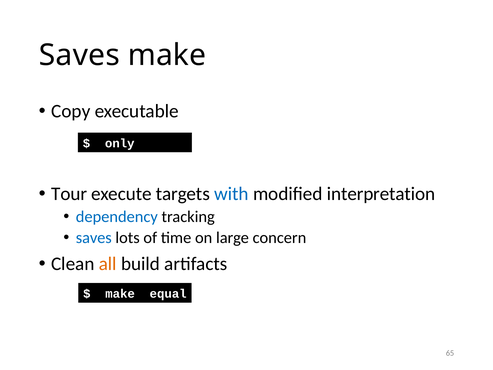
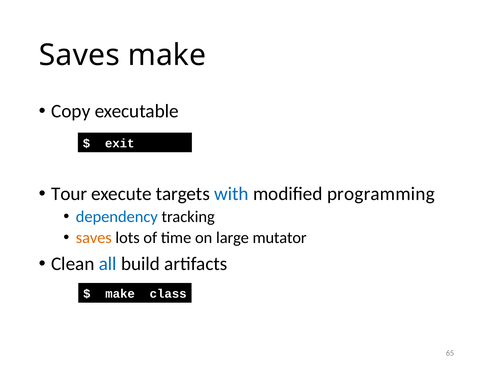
only: only -> exit (120, 143)
interpretation: interpretation -> programming (381, 194)
saves colour: blue -> orange (94, 238)
concern: concern -> mutator (280, 238)
all colour: orange -> blue (108, 264)
equal: equal -> class (168, 293)
